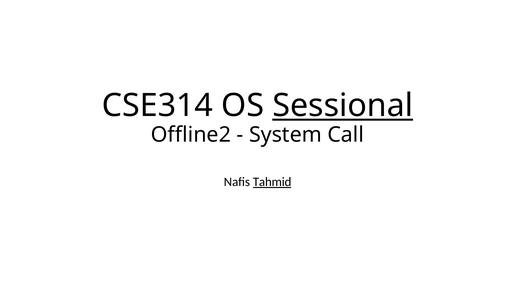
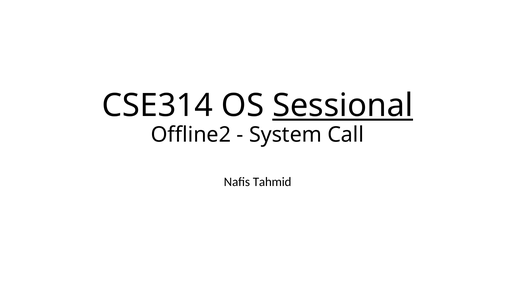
Tahmid underline: present -> none (272, 182)
